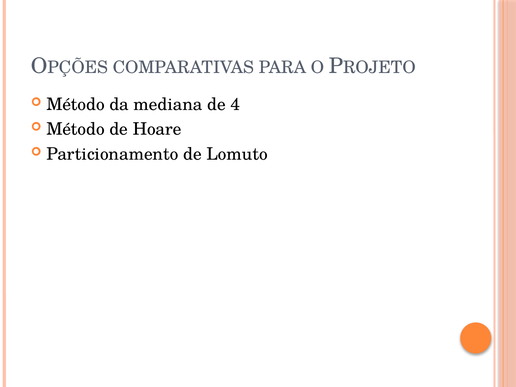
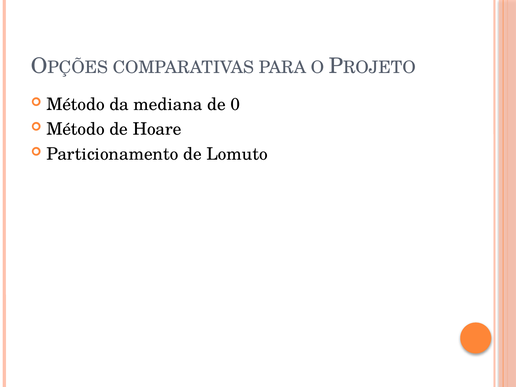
4: 4 -> 0 (235, 104)
